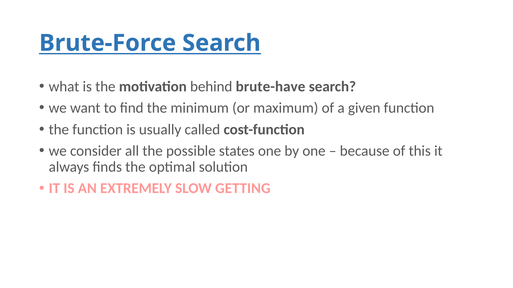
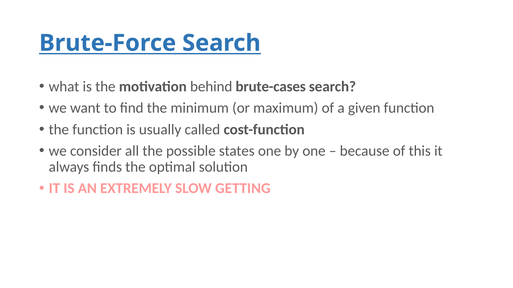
brute-have: brute-have -> brute-cases (271, 87)
